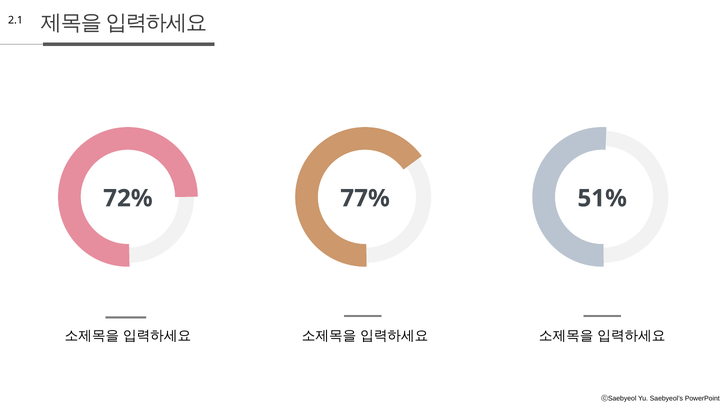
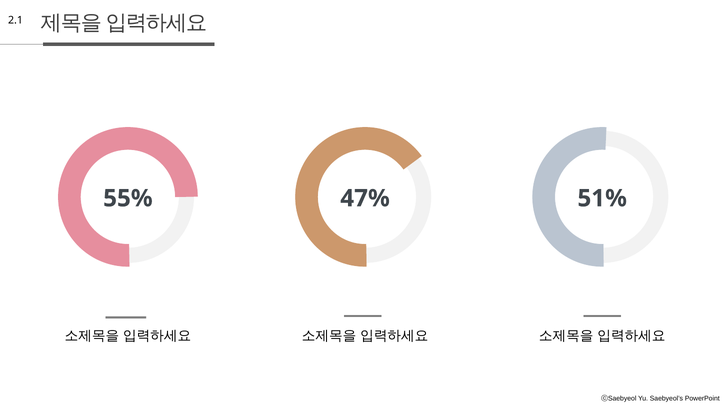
72%: 72% -> 55% (128, 199)
77%: 77% -> 47% (365, 199)
